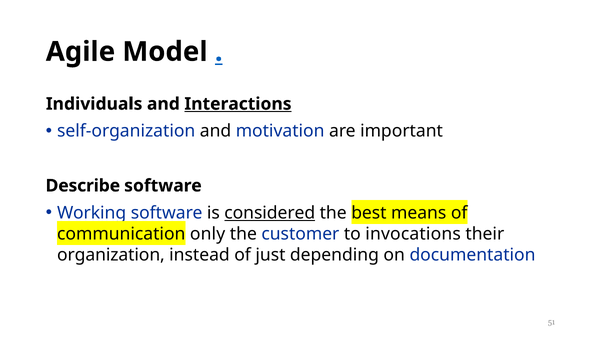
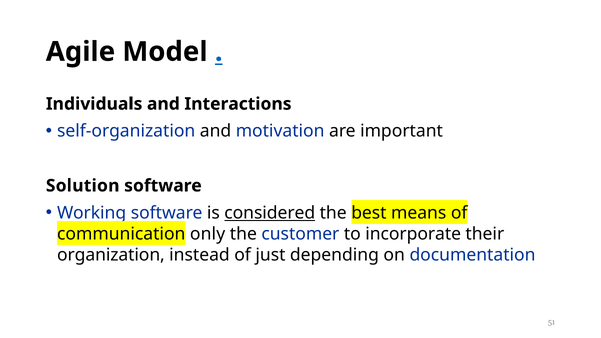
Interactions underline: present -> none (238, 104)
Describe: Describe -> Solution (83, 186)
invocations: invocations -> incorporate (413, 234)
